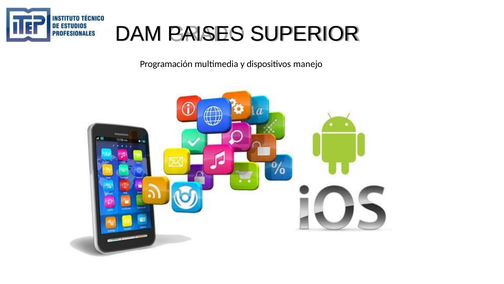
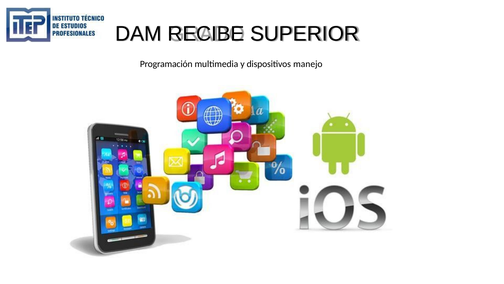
PAISES: PAISES -> RECIBE (206, 34)
